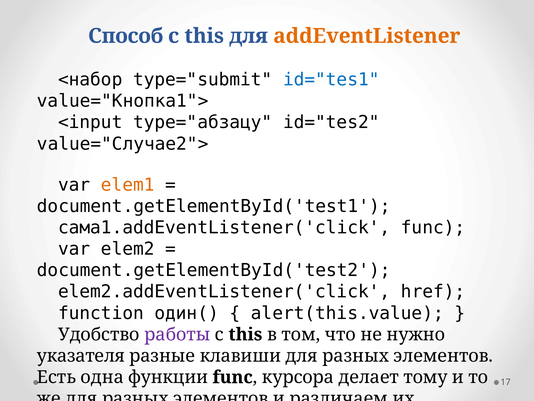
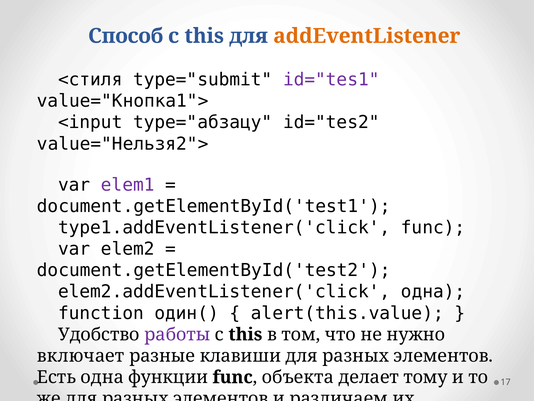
<набор: <набор -> <стиля (90, 80)
id="tes1 colour: blue -> purple (331, 80)
value="Случае2">: value="Случае2"> -> value="Нельзя2"> (123, 144)
elem1 colour: orange -> purple (128, 185)
сама1.addEventListener('click: сама1.addEventListener('click -> type1.addEventListener('click (224, 227)
elem2.addEventListener('click href: href -> одна (433, 291)
указателя: указателя -> включает (81, 355)
курсора: курсора -> объекта (298, 377)
